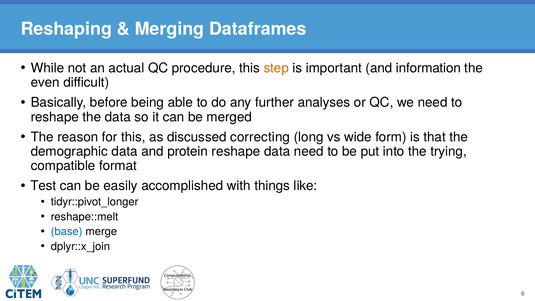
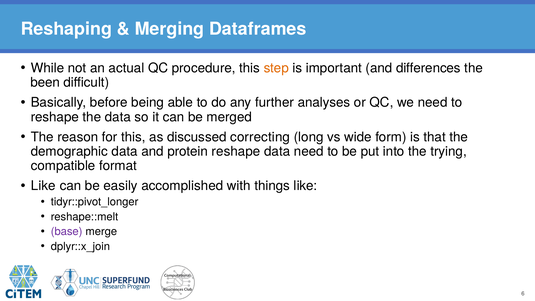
information: information -> differences (428, 68)
even: even -> been (45, 82)
Test: Test -> Like (43, 186)
base colour: blue -> purple (67, 231)
